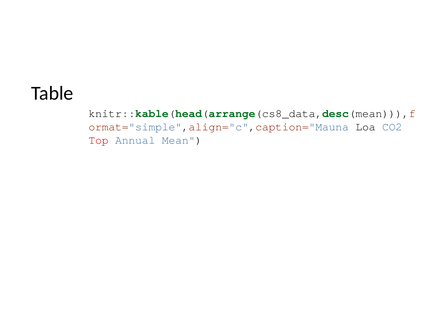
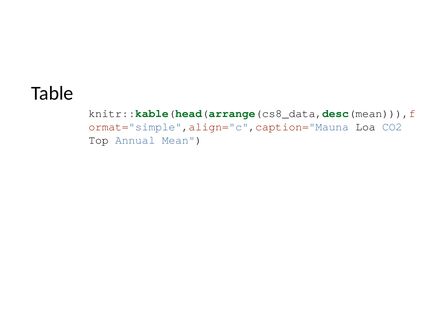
Top colour: red -> black (99, 140)
